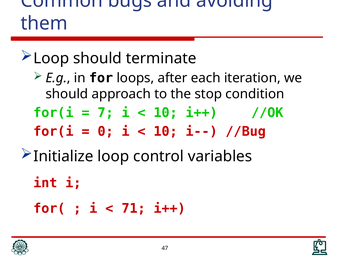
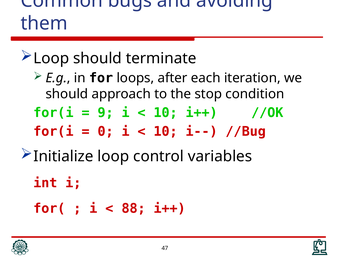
7: 7 -> 9 (106, 113)
71: 71 -> 88 (134, 209)
